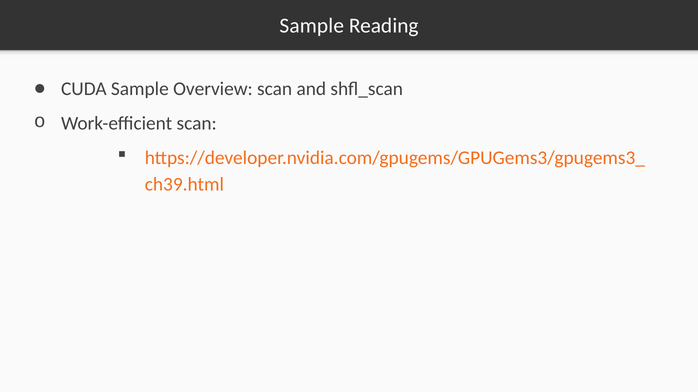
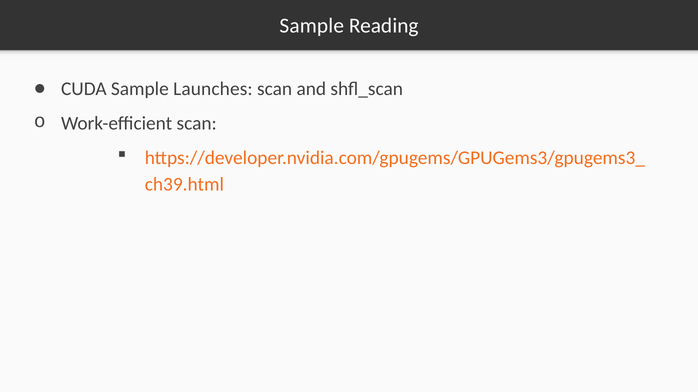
Overview: Overview -> Launches (213, 89)
